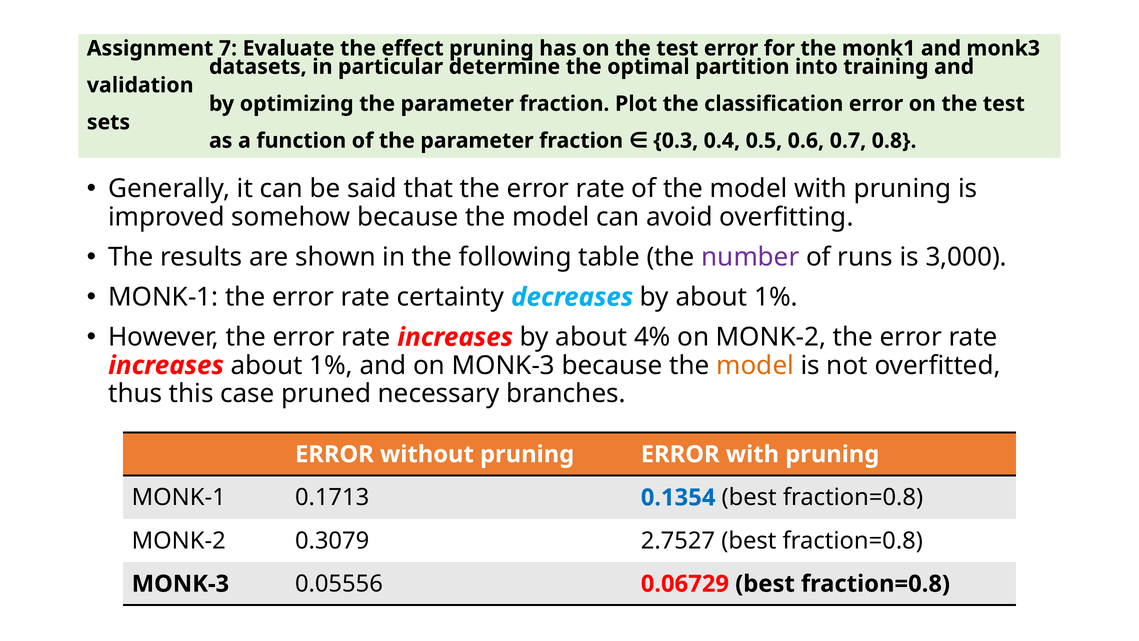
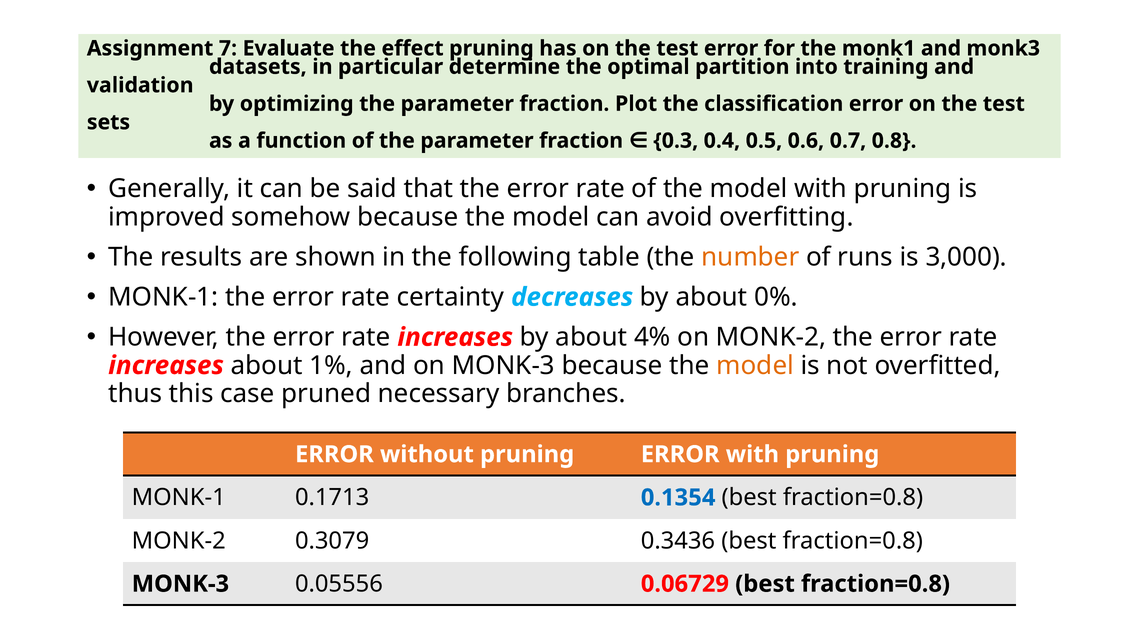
number colour: purple -> orange (750, 257)
by about 1%: 1% -> 0% (776, 297)
2.7527: 2.7527 -> 0.3436 (678, 540)
